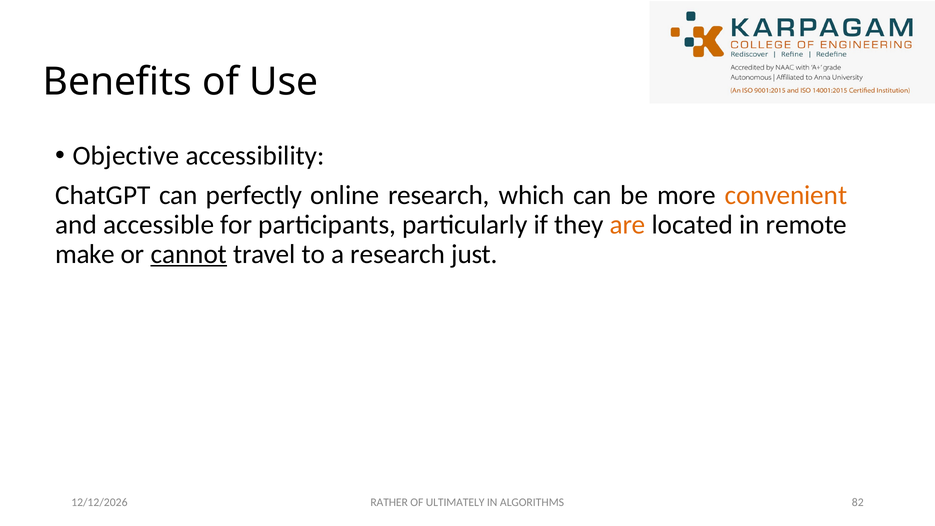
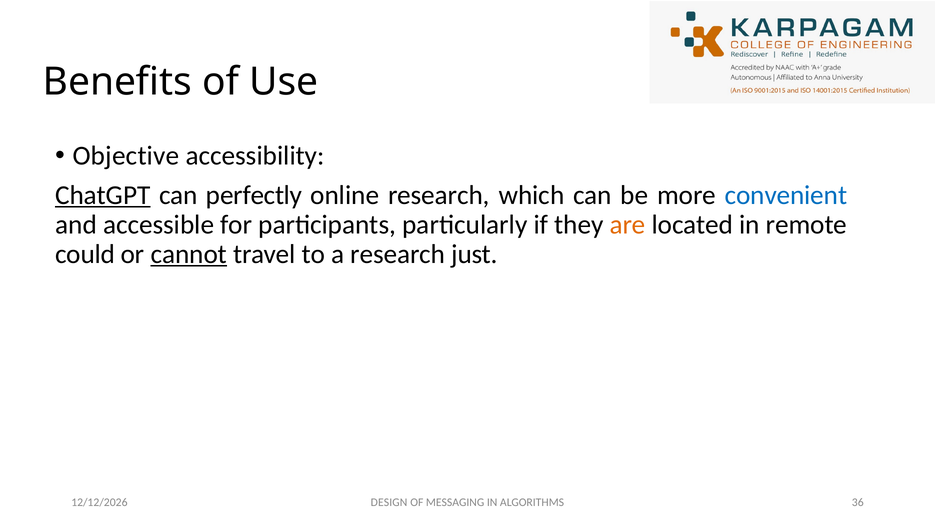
ChatGPT underline: none -> present (103, 195)
convenient colour: orange -> blue (786, 195)
make: make -> could (85, 254)
RATHER: RATHER -> DESIGN (389, 502)
ULTIMATELY: ULTIMATELY -> MESSAGING (455, 502)
82: 82 -> 36 (858, 502)
